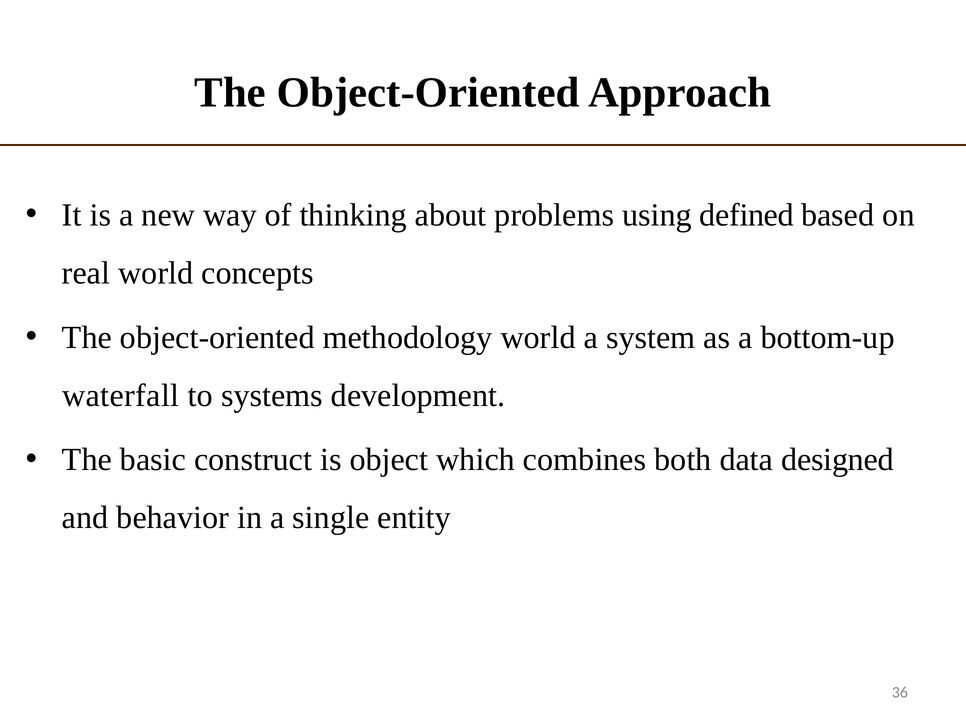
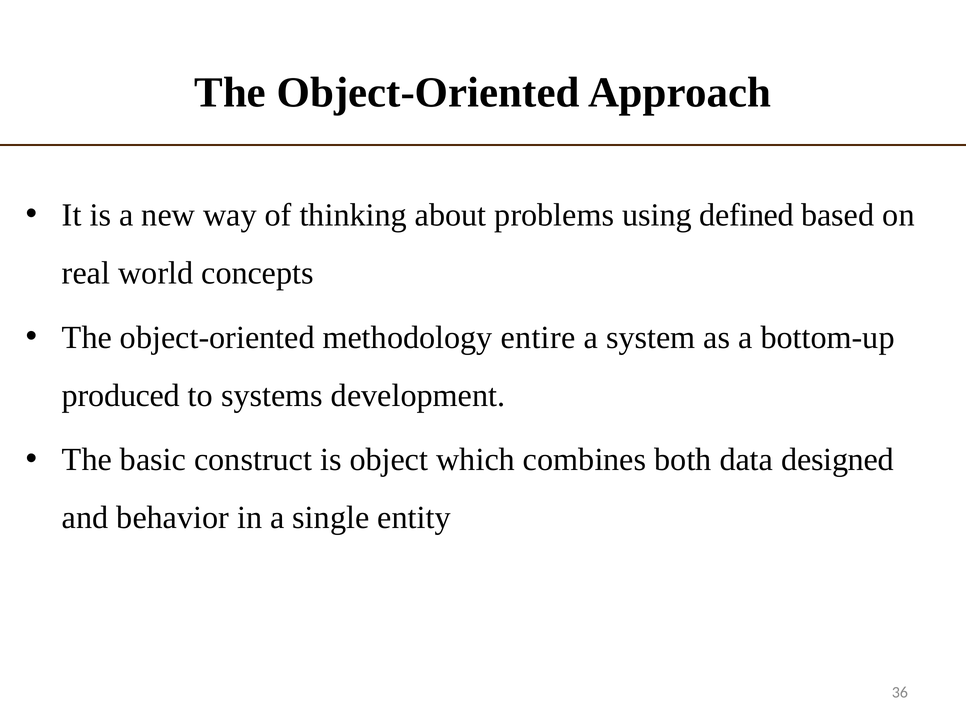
methodology world: world -> entire (538, 337)
waterfall: waterfall -> produced (121, 395)
